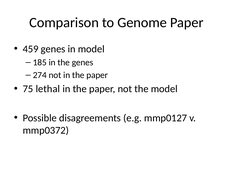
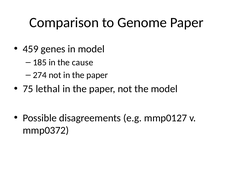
the genes: genes -> cause (83, 62)
